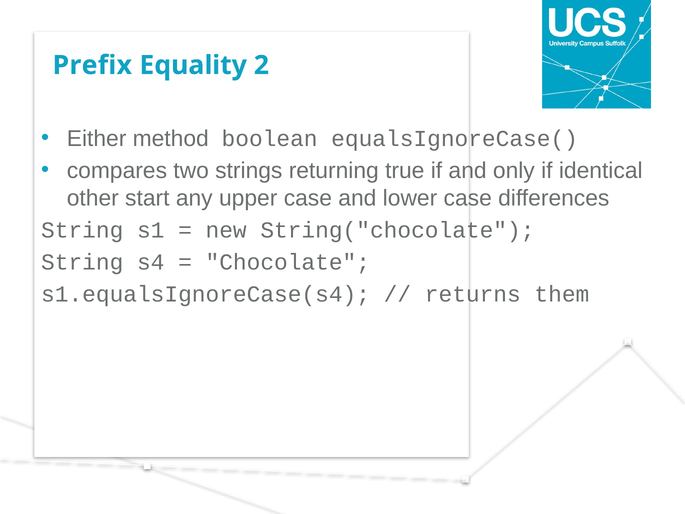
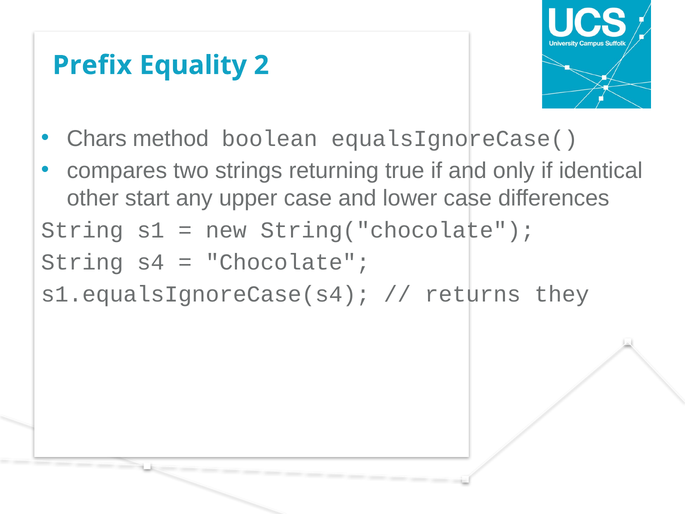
Either: Either -> Chars (97, 139)
them: them -> they (562, 294)
